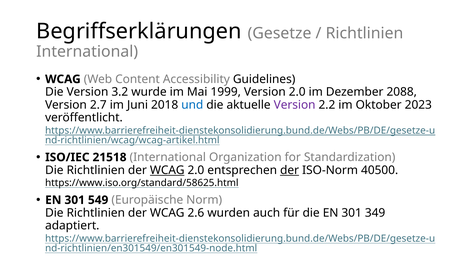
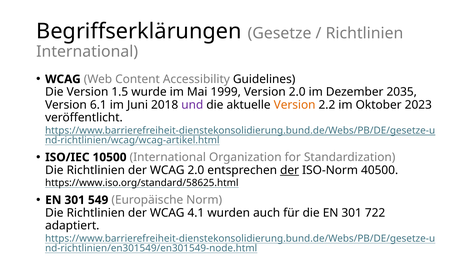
3.2: 3.2 -> 1.5 (120, 92)
2088: 2088 -> 2035 (402, 92)
2.7: 2.7 -> 6.1 (98, 105)
und colour: blue -> purple (192, 105)
Version colour: purple -> orange (295, 105)
21518: 21518 -> 10500 (110, 157)
WCAG underline: present -> none (167, 170)
2.6: 2.6 -> 4.1 (196, 213)
349: 349 -> 722 (375, 213)
